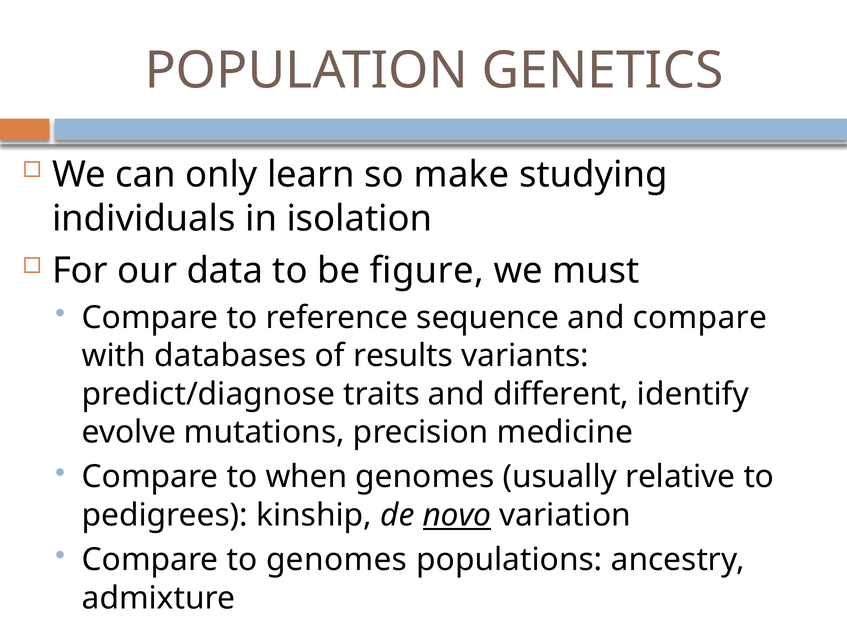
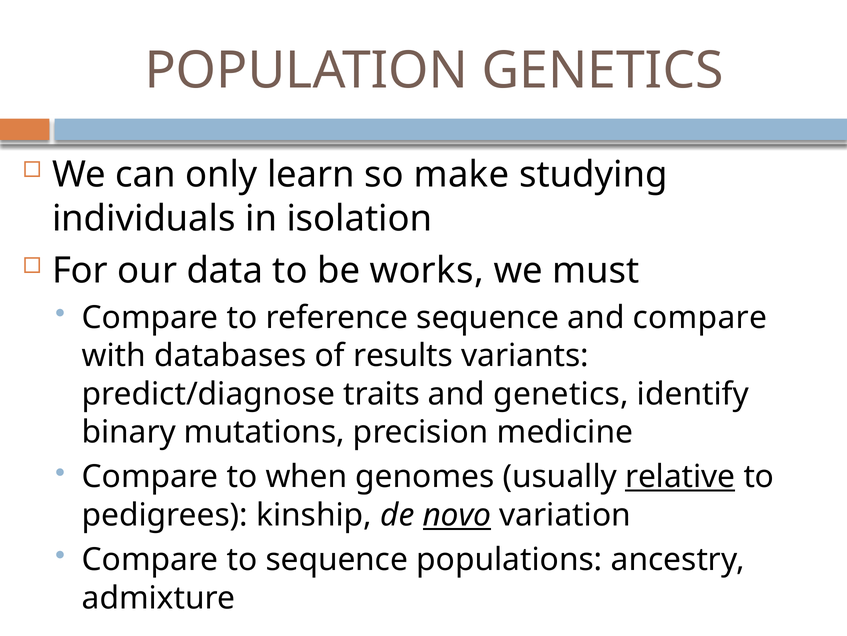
figure: figure -> works (427, 270)
and different: different -> genetics (561, 394)
evolve: evolve -> binary (129, 432)
relative underline: none -> present (680, 476)
to genomes: genomes -> sequence (337, 559)
